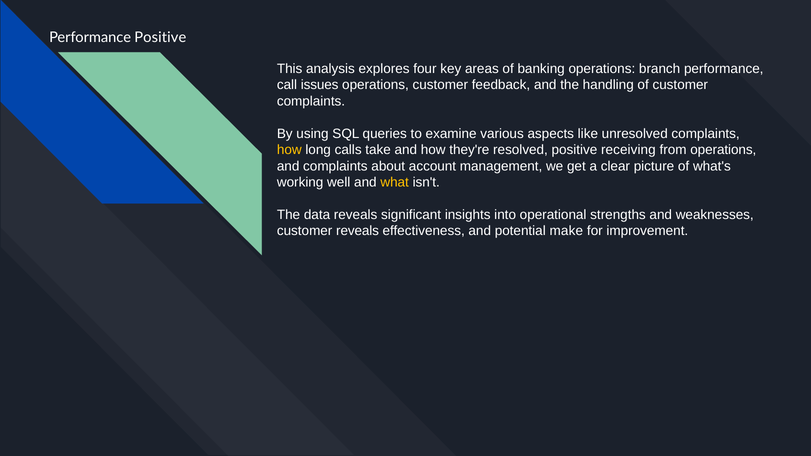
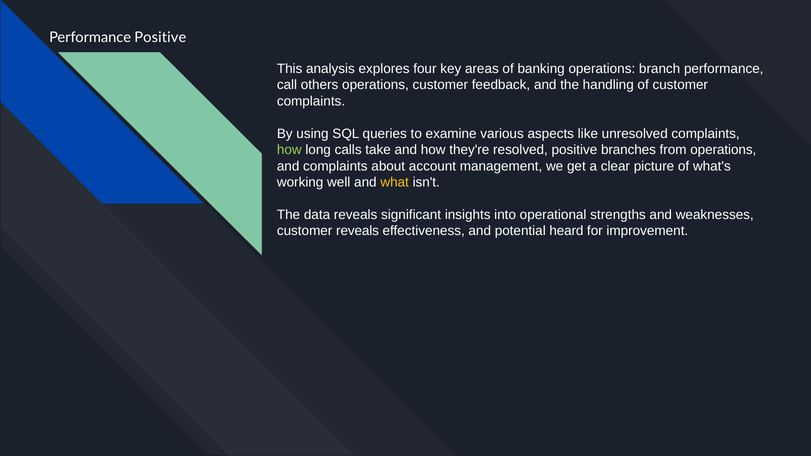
issues: issues -> others (320, 85)
how colour: yellow -> light green (289, 150)
receiving: receiving -> branches (628, 150)
make: make -> heard (566, 231)
